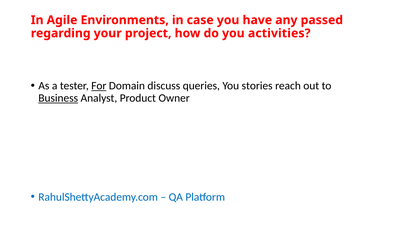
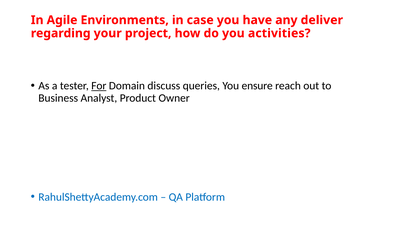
passed: passed -> deliver (322, 20)
stories: stories -> ensure (257, 86)
Business underline: present -> none (58, 98)
